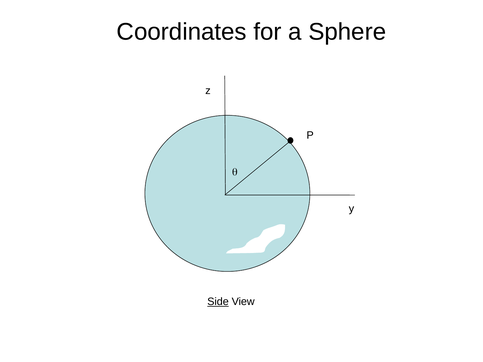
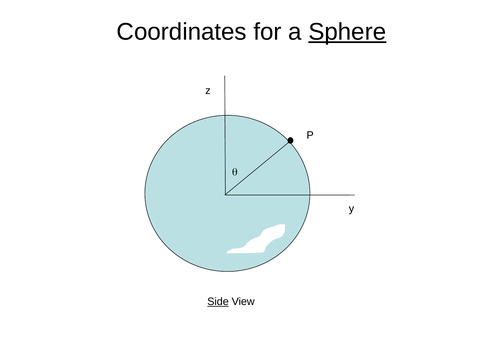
Sphere underline: none -> present (347, 32)
